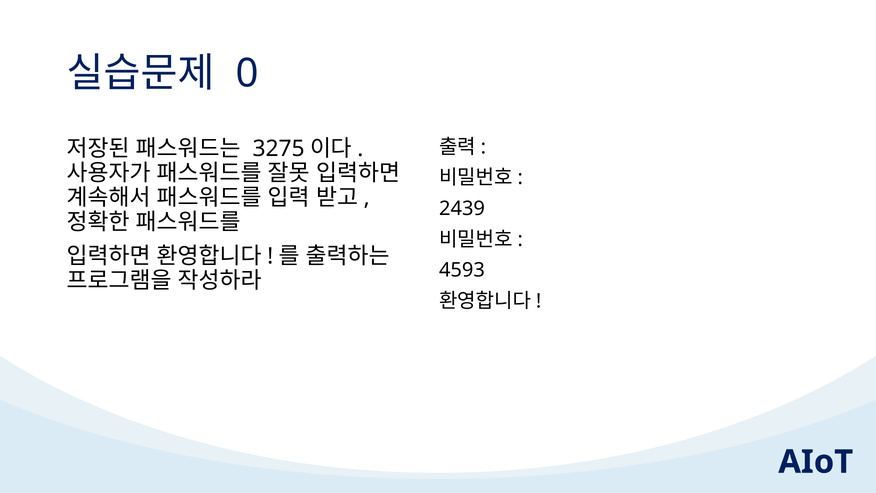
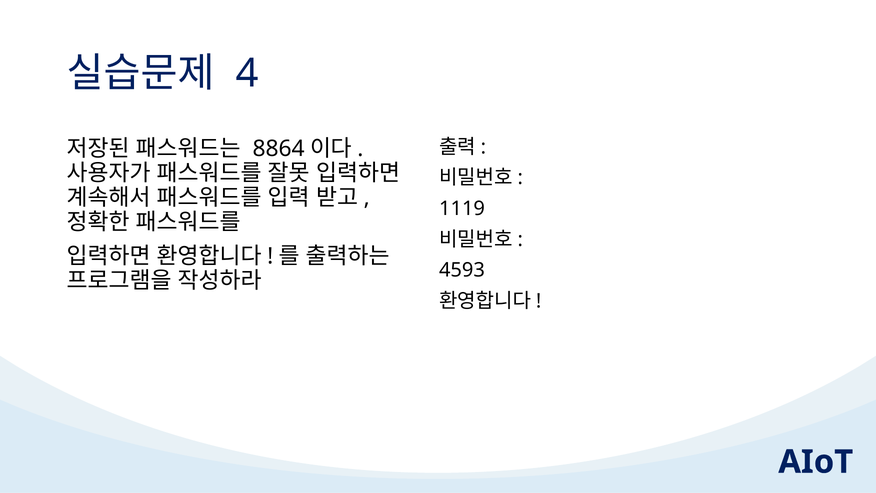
0: 0 -> 4 (247, 74)
3275: 3275 -> 8864 (279, 148)
2439: 2439 -> 1119 (462, 209)
